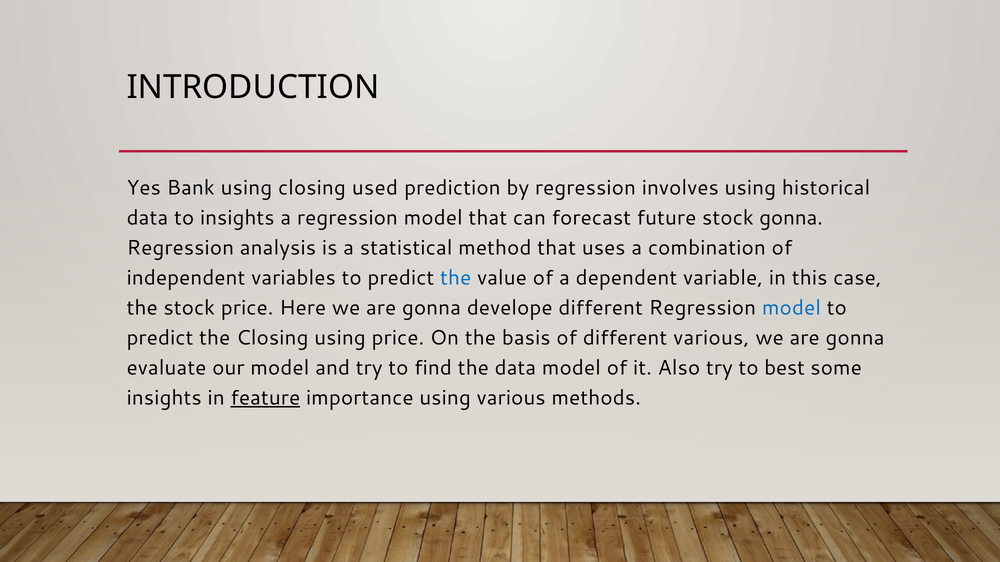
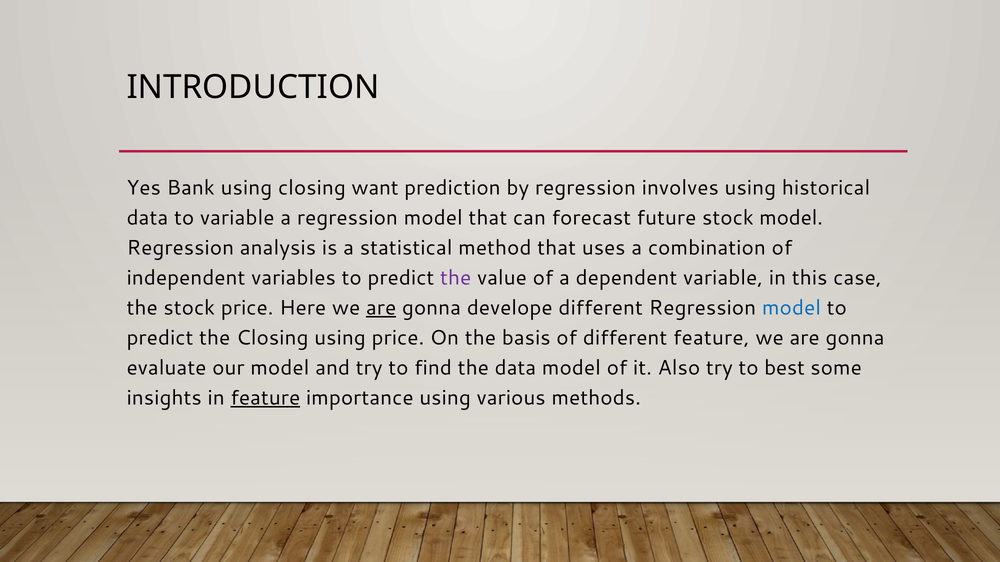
used: used -> want (375, 188)
to insights: insights -> variable (237, 218)
stock gonna: gonna -> model (791, 218)
the colour: blue -> purple (456, 278)
are underline: none -> present (381, 308)
different various: various -> feature (711, 338)
